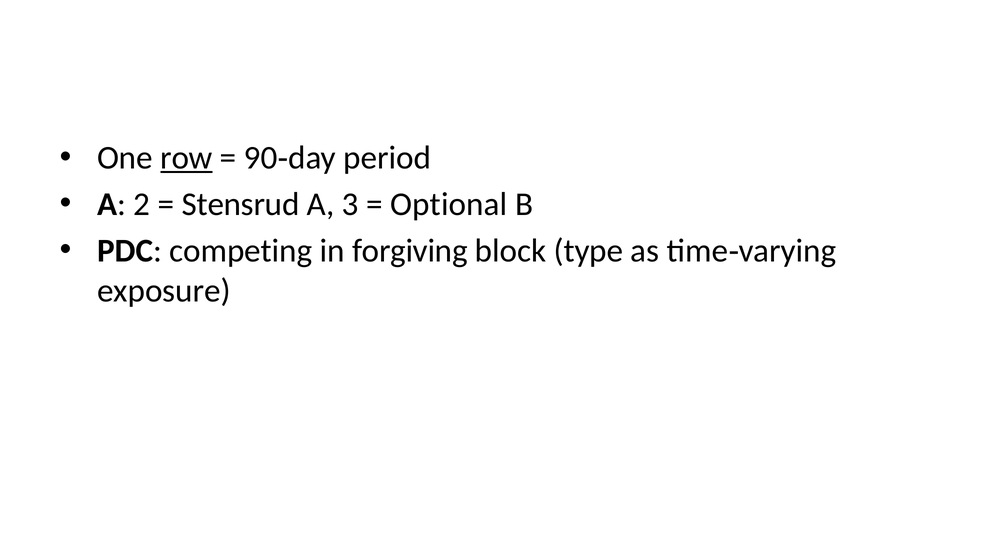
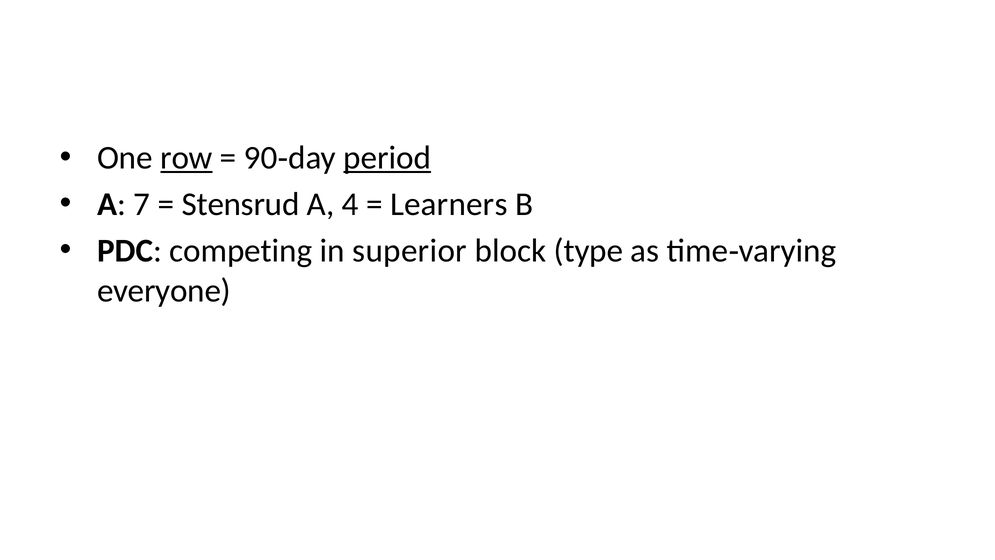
period underline: none -> present (387, 158)
2: 2 -> 7 (142, 204)
3: 3 -> 4 (350, 204)
Optional: Optional -> Learners (449, 204)
forgiving: forgiving -> superior (410, 251)
exposure: exposure -> everyone (164, 290)
